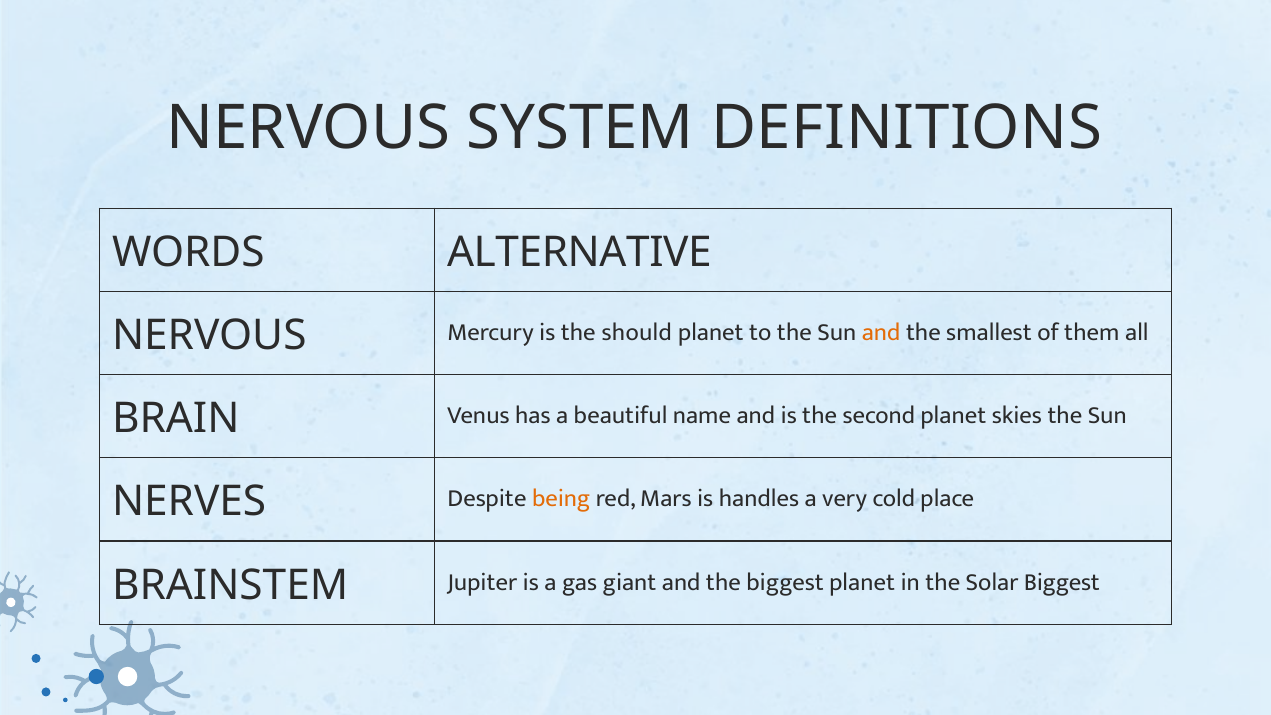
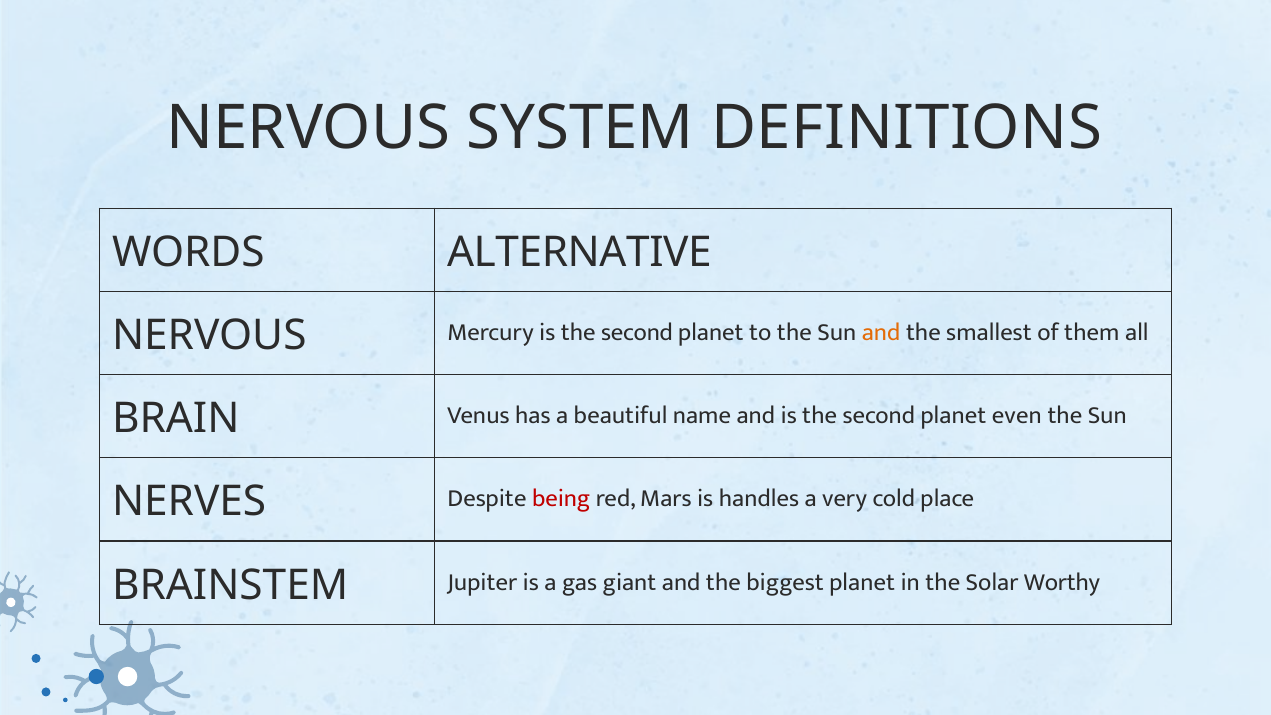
Mercury is the should: should -> second (637, 332)
skies: skies -> even (1017, 415)
being colour: orange -> red (561, 499)
Solar Biggest: Biggest -> Worthy (1062, 582)
